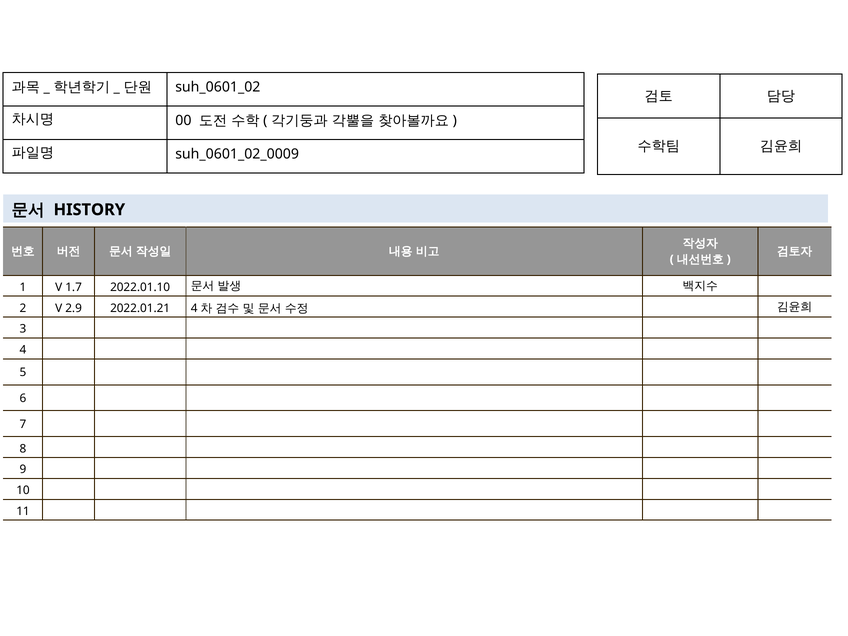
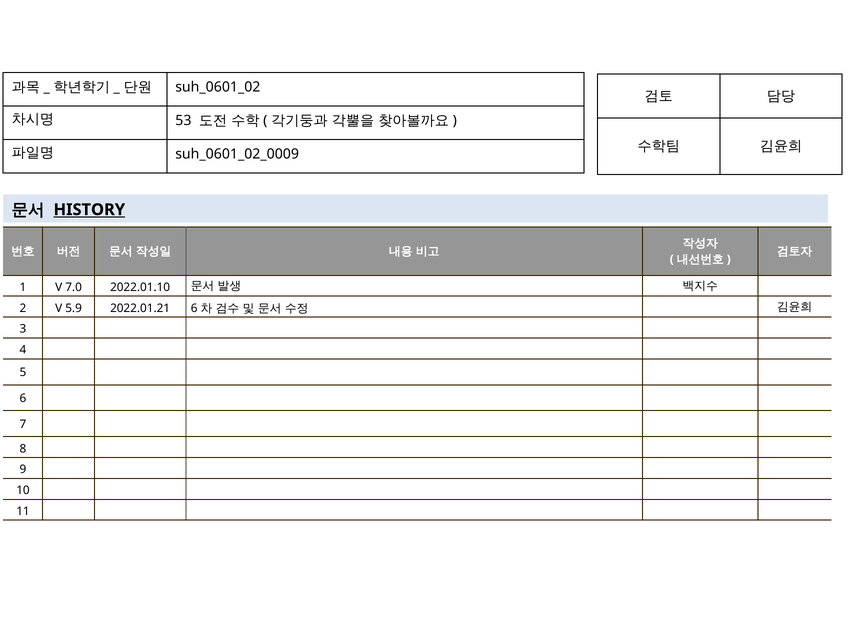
00: 00 -> 53 (183, 121)
HISTORY underline: none -> present (89, 210)
1.7: 1.7 -> 7.0 (74, 287)
2.9: 2.9 -> 5.9 (74, 308)
2022.01.21 4: 4 -> 6 (194, 308)
